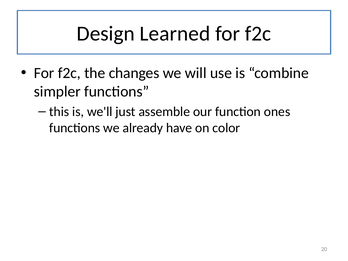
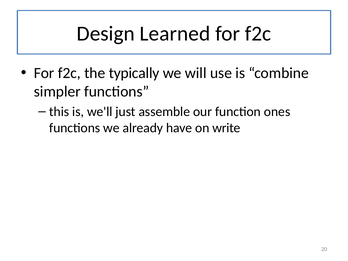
changes: changes -> typically (134, 73)
color: color -> write (226, 128)
